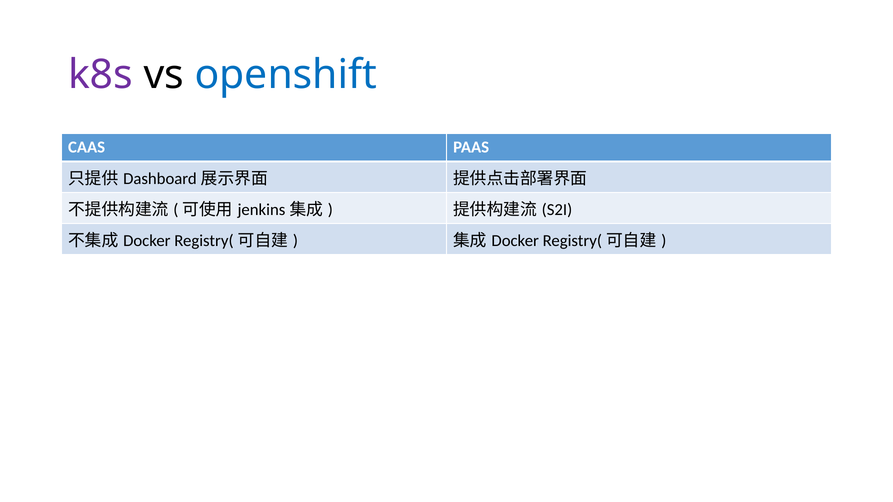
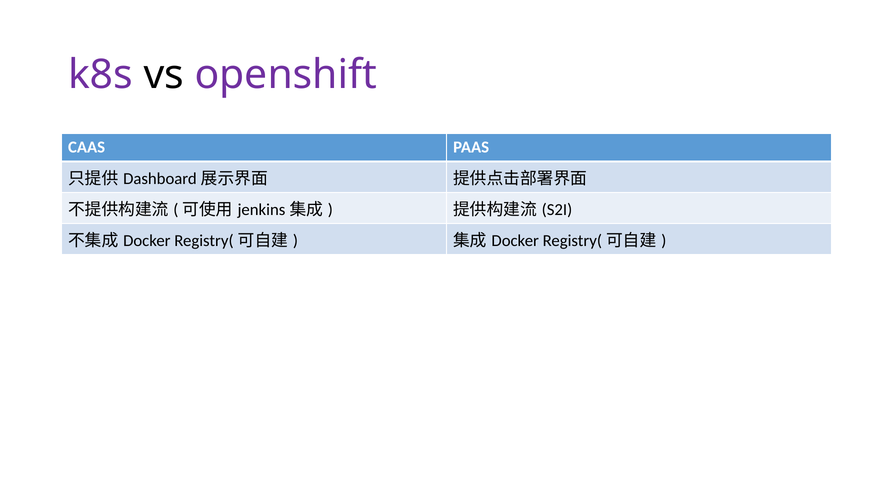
openshift colour: blue -> purple (286, 75)
